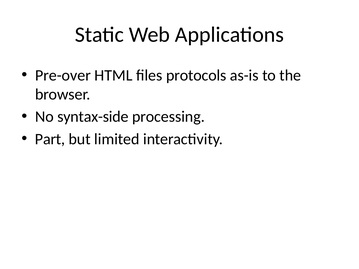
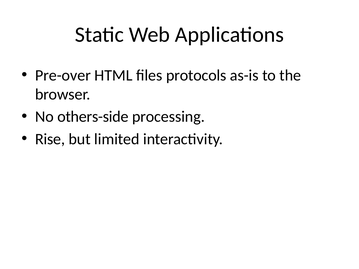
syntax-side: syntax-side -> others-side (93, 117)
Part: Part -> Rise (50, 139)
